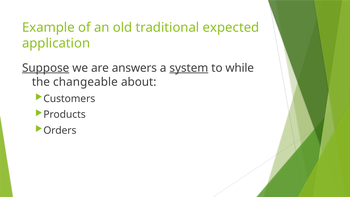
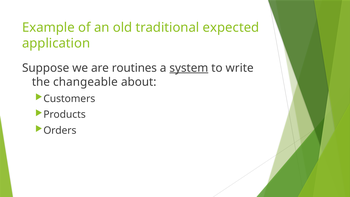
Suppose underline: present -> none (46, 68)
answers: answers -> routines (134, 68)
while: while -> write (240, 68)
